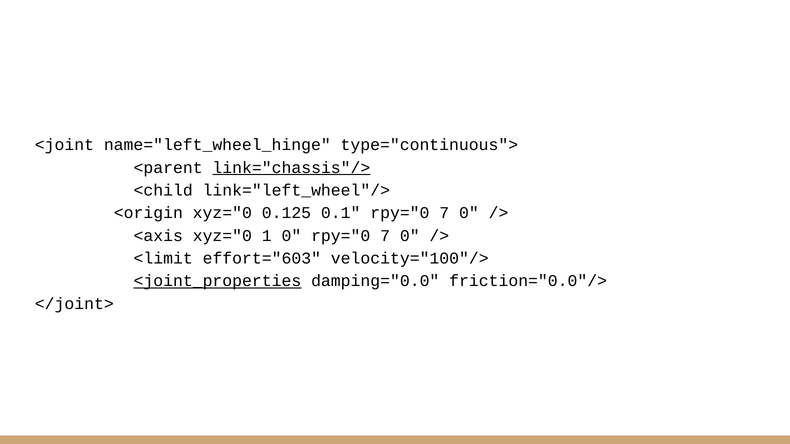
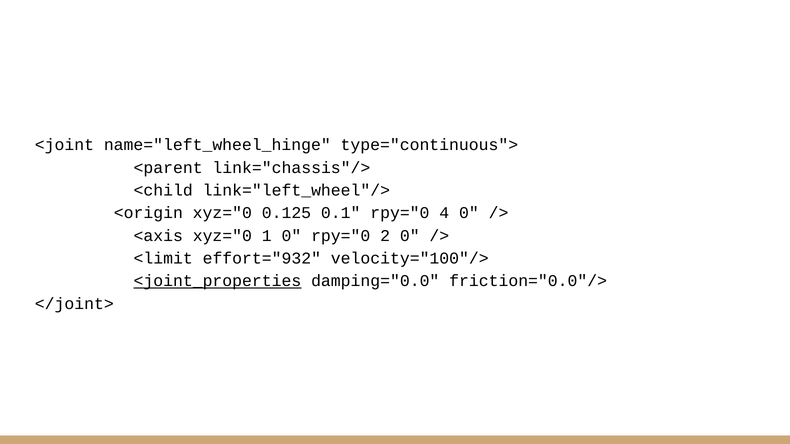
link="chassis"/> underline: present -> none (291, 168)
0.1 rpy="0 7: 7 -> 4 (444, 213)
0 rpy="0 7: 7 -> 2 (385, 236)
effort="603: effort="603 -> effort="932 (262, 259)
